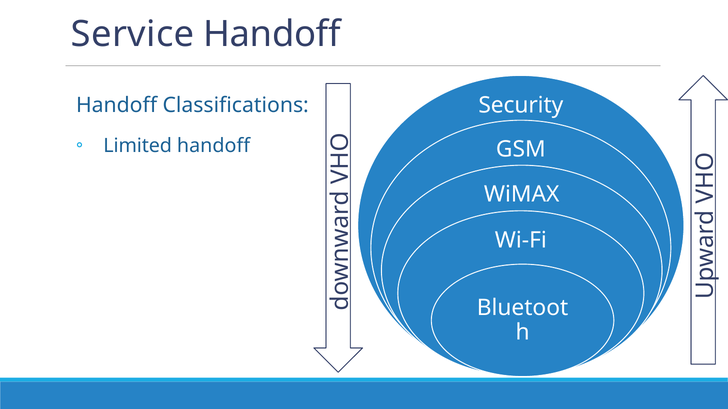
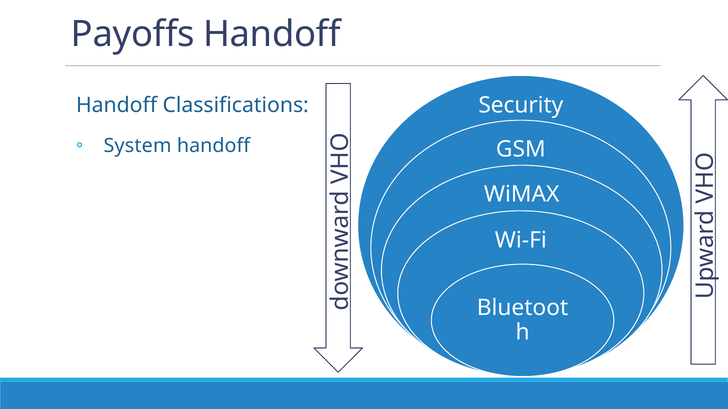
Service: Service -> Payoffs (133, 34)
Limited: Limited -> System (138, 146)
